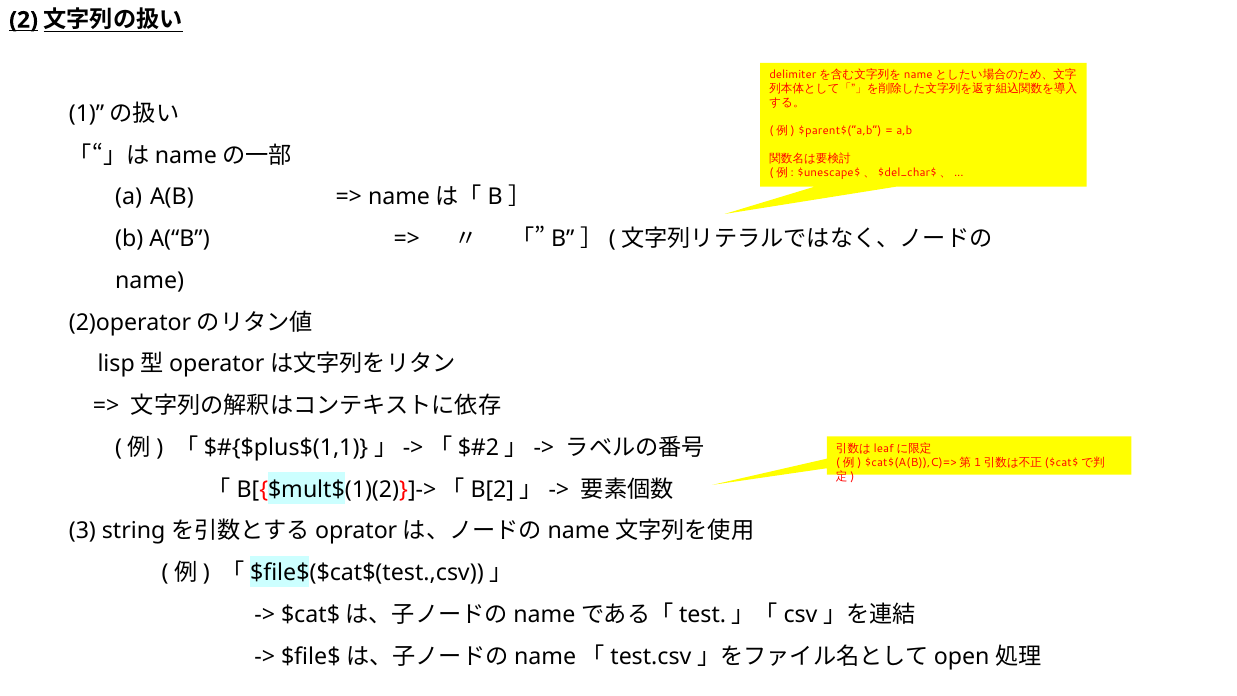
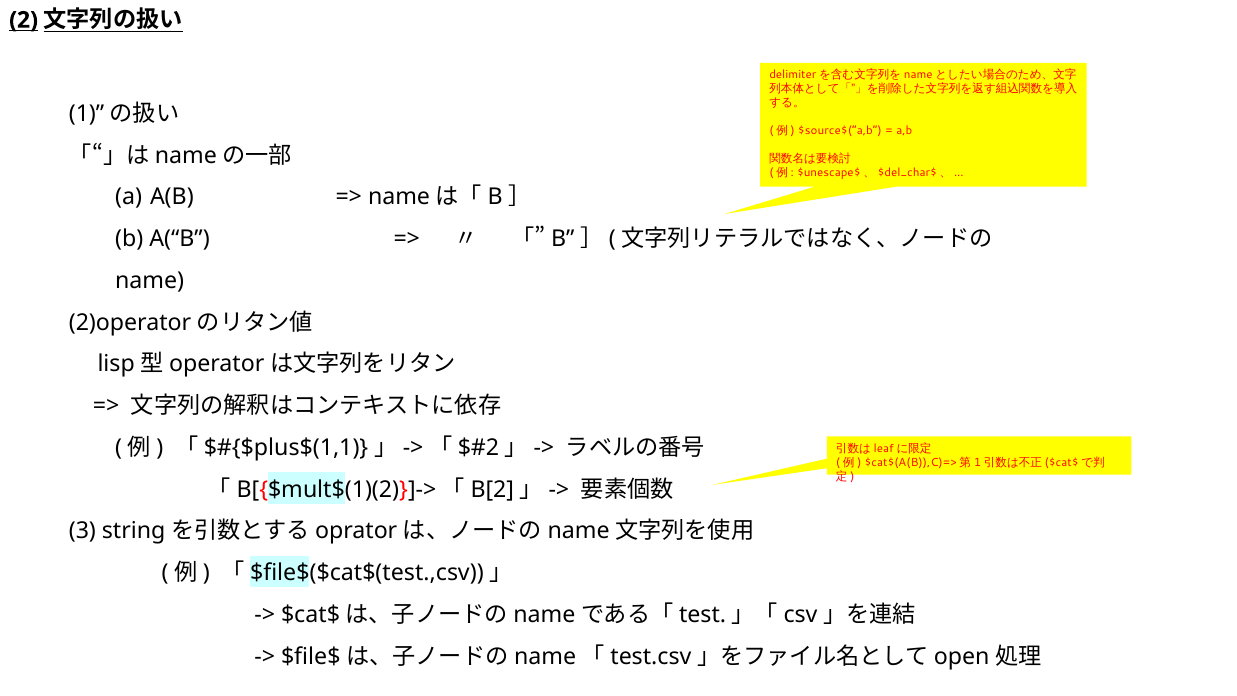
$parent$(“a,b: $parent$(“a,b -> $source$(“a,b (840, 131)
